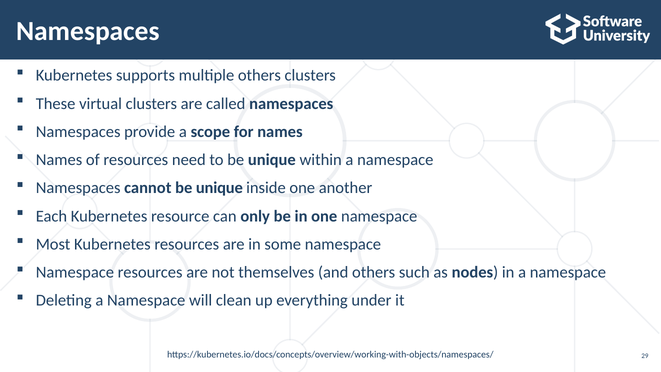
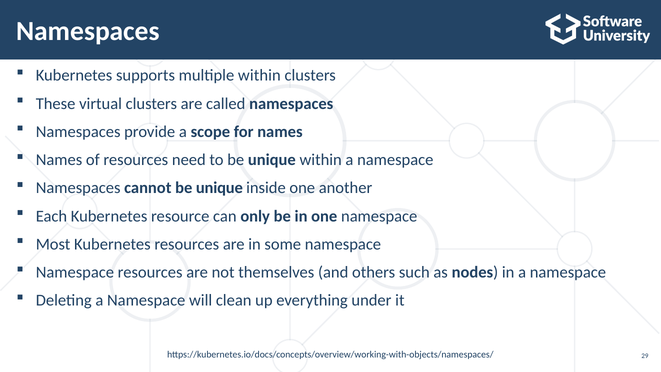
multiple others: others -> within (259, 75)
